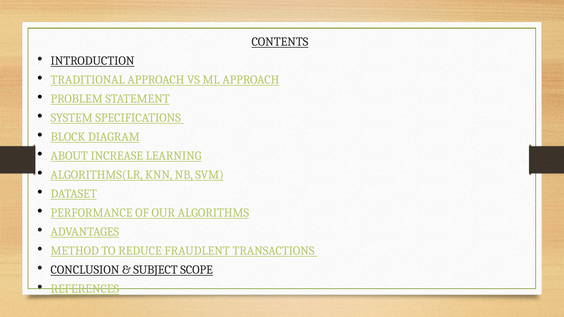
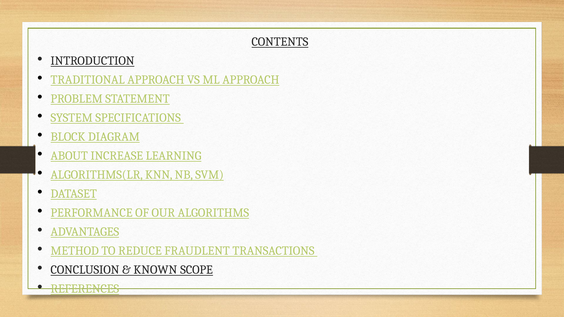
SUBJECT: SUBJECT -> KNOWN (155, 270)
